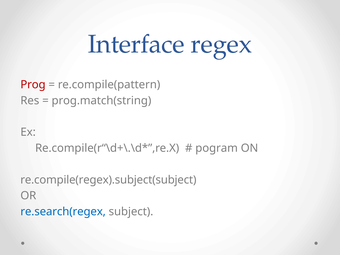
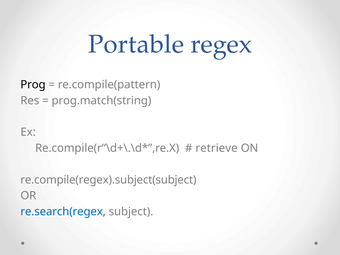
Interface: Interface -> Portable (136, 44)
Prog colour: red -> black (33, 85)
pogram: pogram -> retrieve (217, 148)
